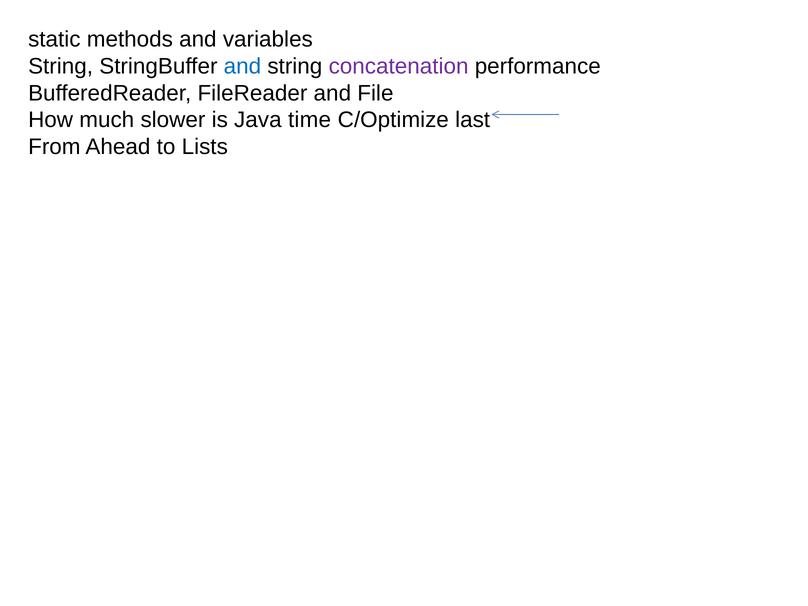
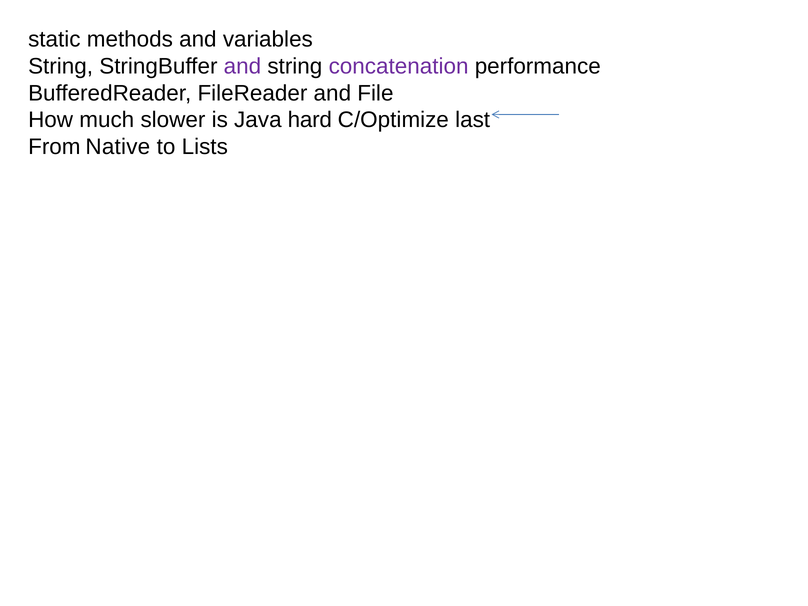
and colour: blue -> purple (242, 66)
time: time -> hard (310, 120)
Ahead: Ahead -> Native (118, 147)
